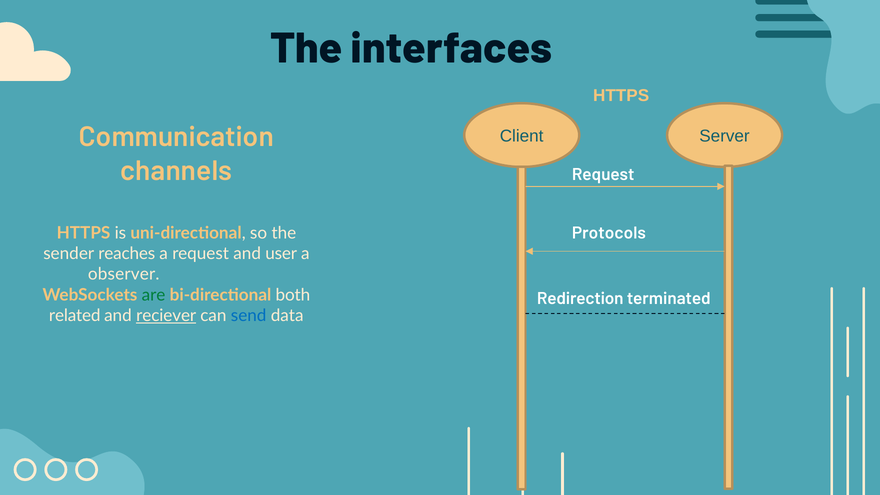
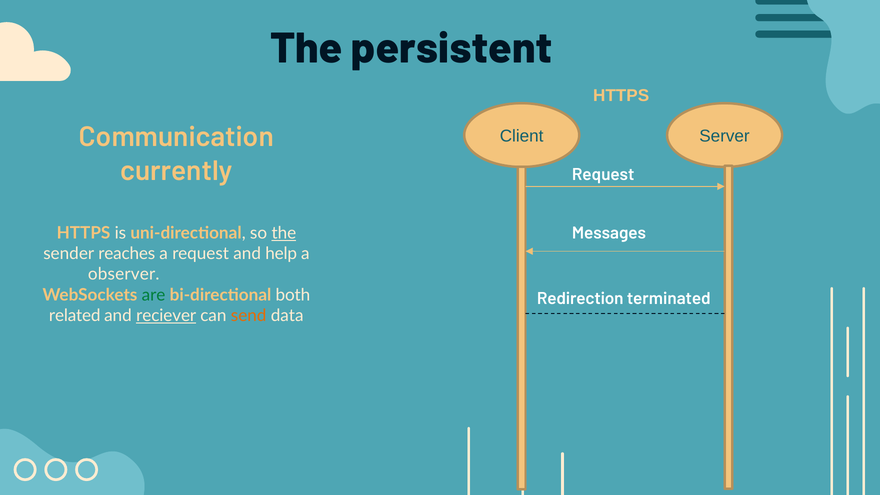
interfaces: interfaces -> persistent (452, 48)
channels: channels -> currently (176, 171)
Protocols: Protocols -> Messages (609, 233)
the underline: none -> present (284, 233)
user: user -> help (281, 254)
send colour: blue -> orange (249, 315)
